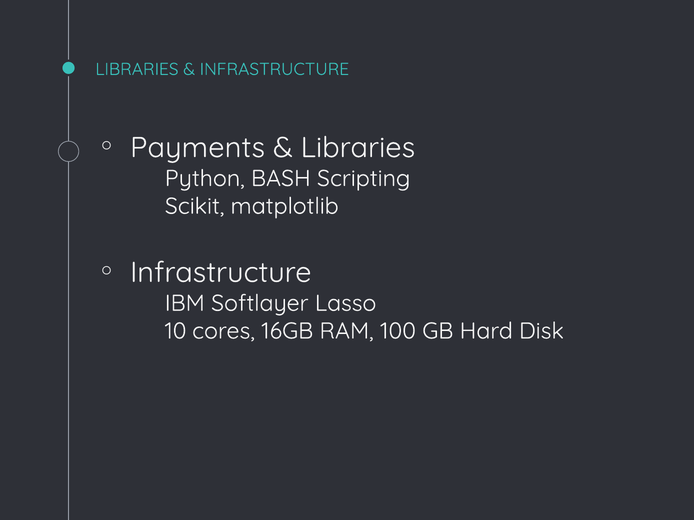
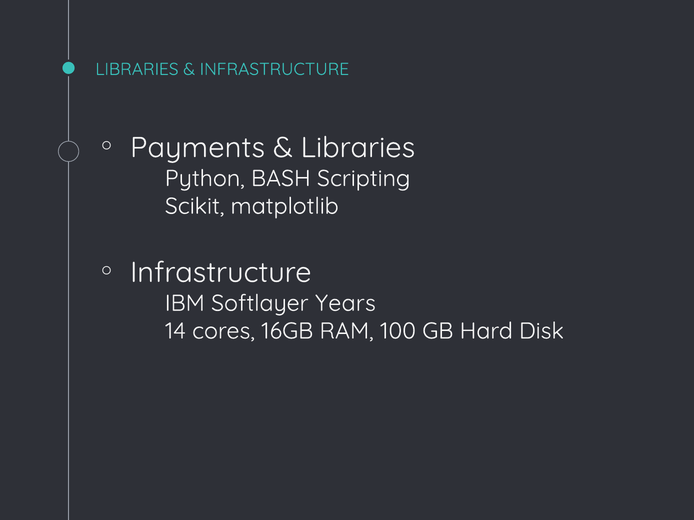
Lasso: Lasso -> Years (345, 304)
10: 10 -> 14 (175, 331)
